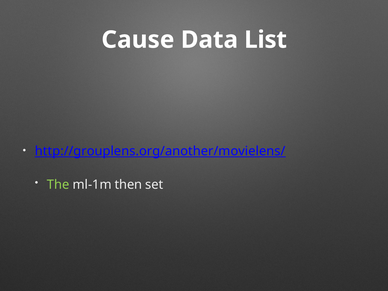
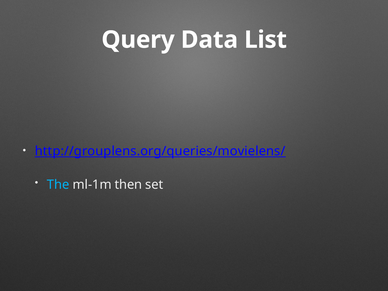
Cause: Cause -> Query (138, 40)
http://grouplens.org/another/movielens/: http://grouplens.org/another/movielens/ -> http://grouplens.org/queries/movielens/ (160, 151)
The colour: light green -> light blue (58, 185)
